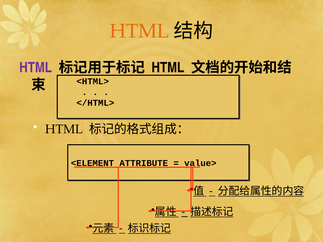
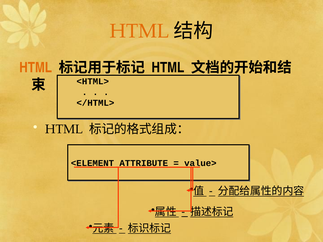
HTML colour: purple -> orange (36, 68)
